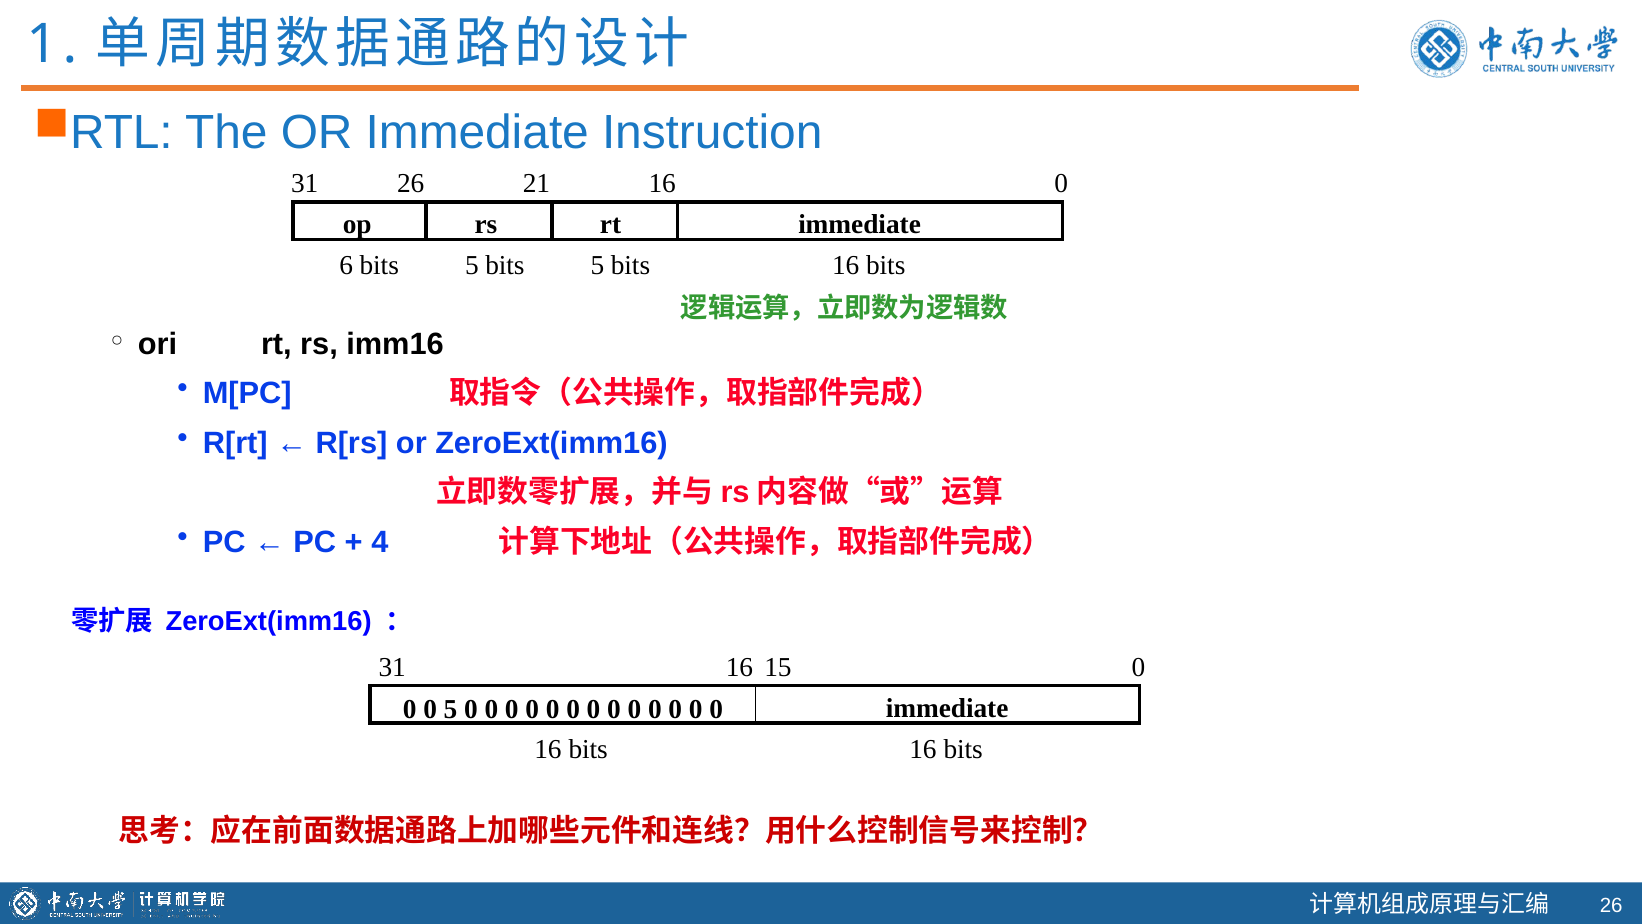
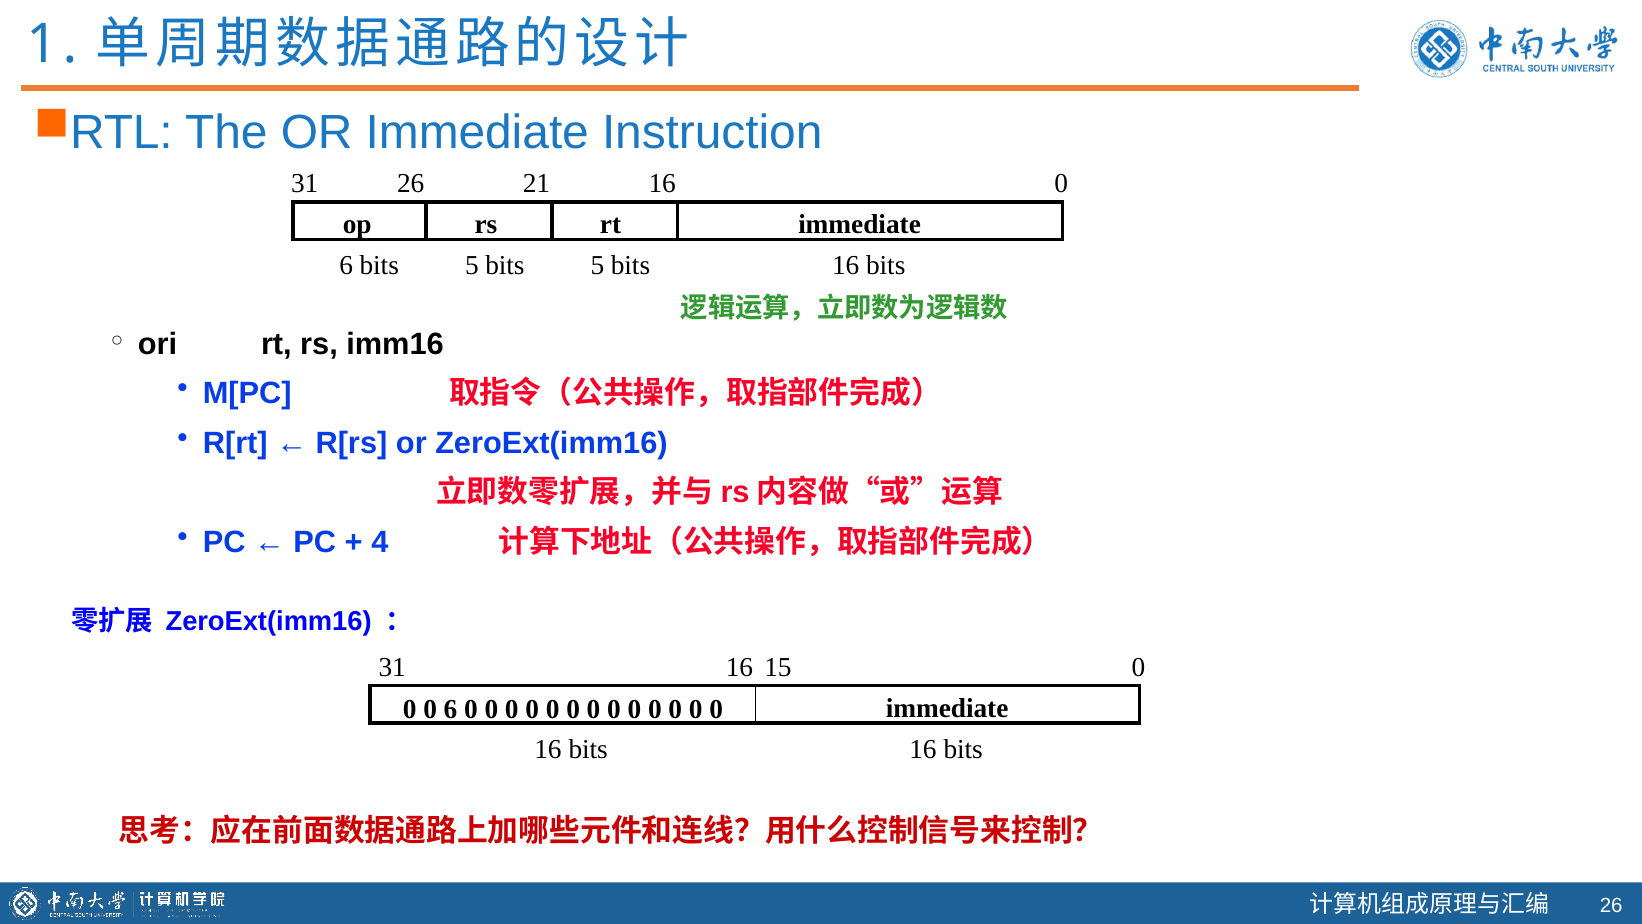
0 5: 5 -> 6 (451, 709)
